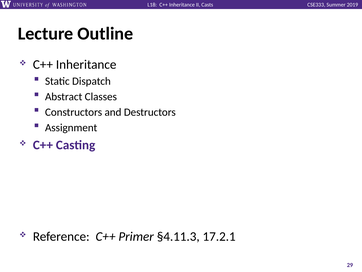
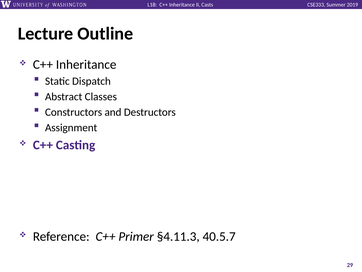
17.2.1: 17.2.1 -> 40.5.7 (219, 236)
